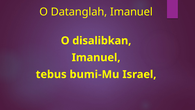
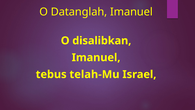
bumi-Mu: bumi-Mu -> telah-Mu (94, 74)
